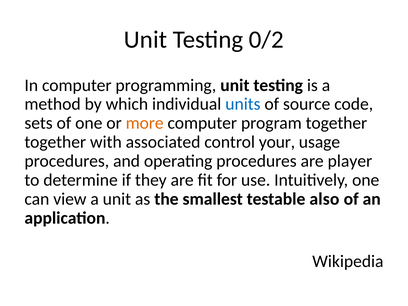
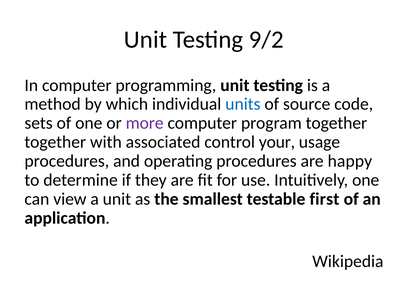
0/2: 0/2 -> 9/2 (266, 39)
more colour: orange -> purple (145, 123)
player: player -> happy (350, 161)
also: also -> first (324, 199)
